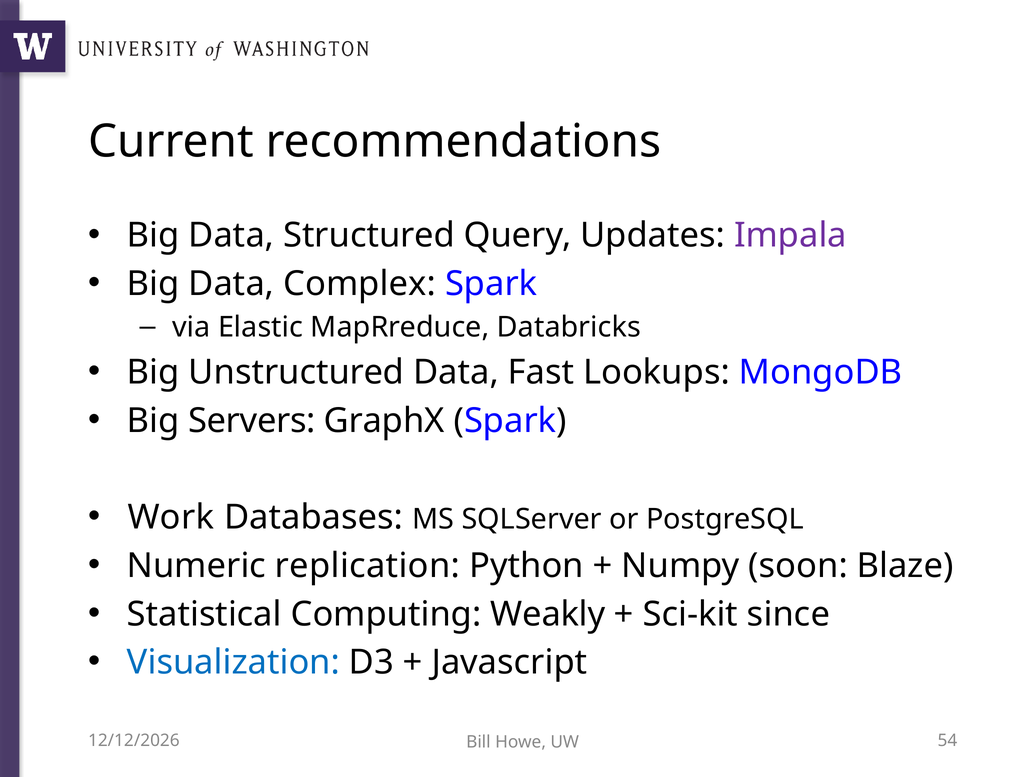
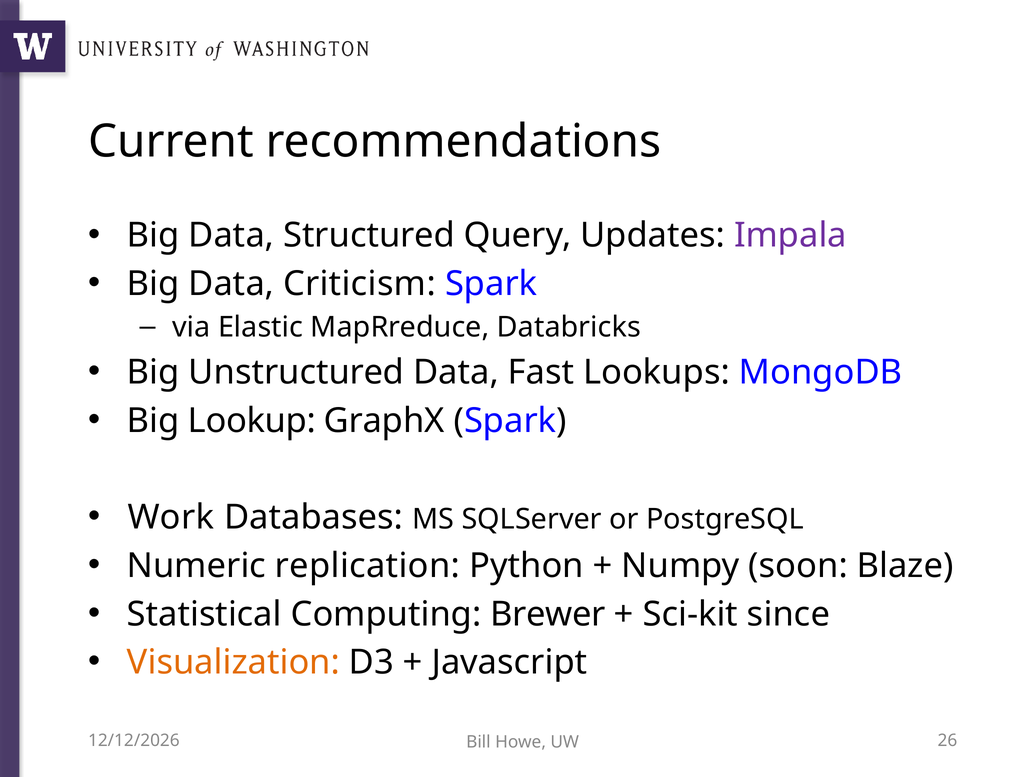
Complex: Complex -> Criticism (359, 284)
Servers: Servers -> Lookup (252, 421)
Weakly: Weakly -> Brewer (548, 614)
Visualization colour: blue -> orange (233, 662)
54: 54 -> 26 (947, 741)
